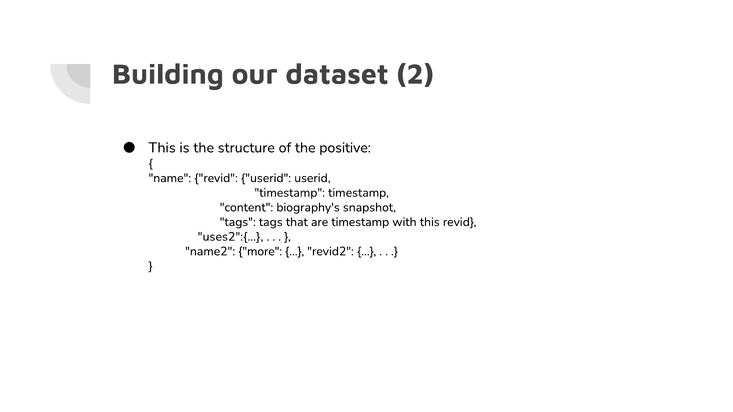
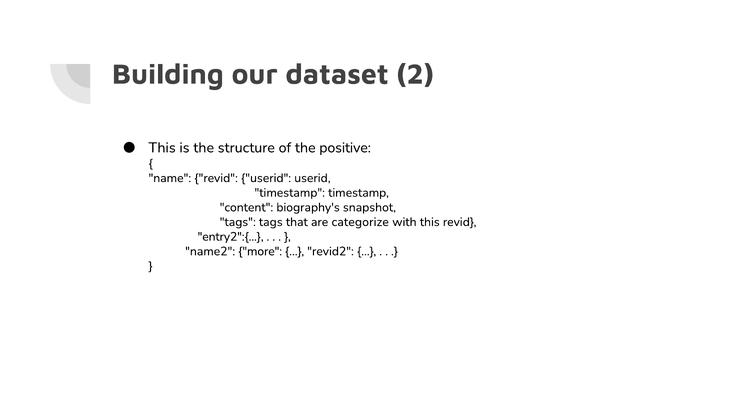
are timestamp: timestamp -> categorize (360, 222)
uses2":{: uses2":{ -> entry2":{ (231, 237)
